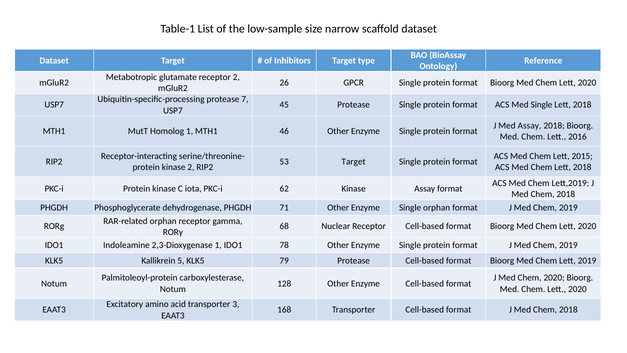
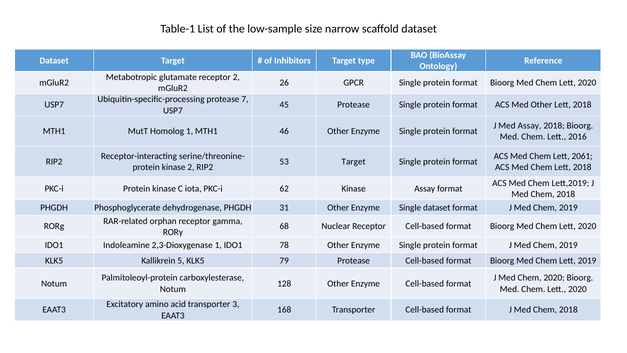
Med Single: Single -> Other (541, 105)
2015: 2015 -> 2061 (582, 156)
71: 71 -> 31 (284, 208)
Single orphan: orphan -> dataset (437, 208)
